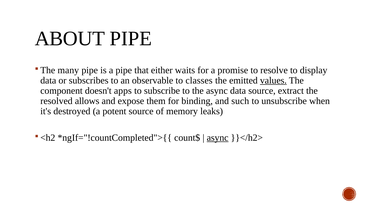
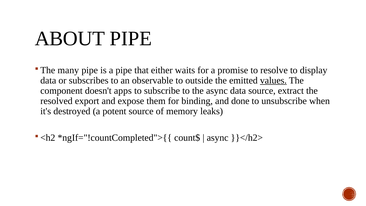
classes: classes -> outside (199, 80)
allows: allows -> export (87, 101)
such: such -> done (240, 101)
async underline: present -> none (218, 138)
